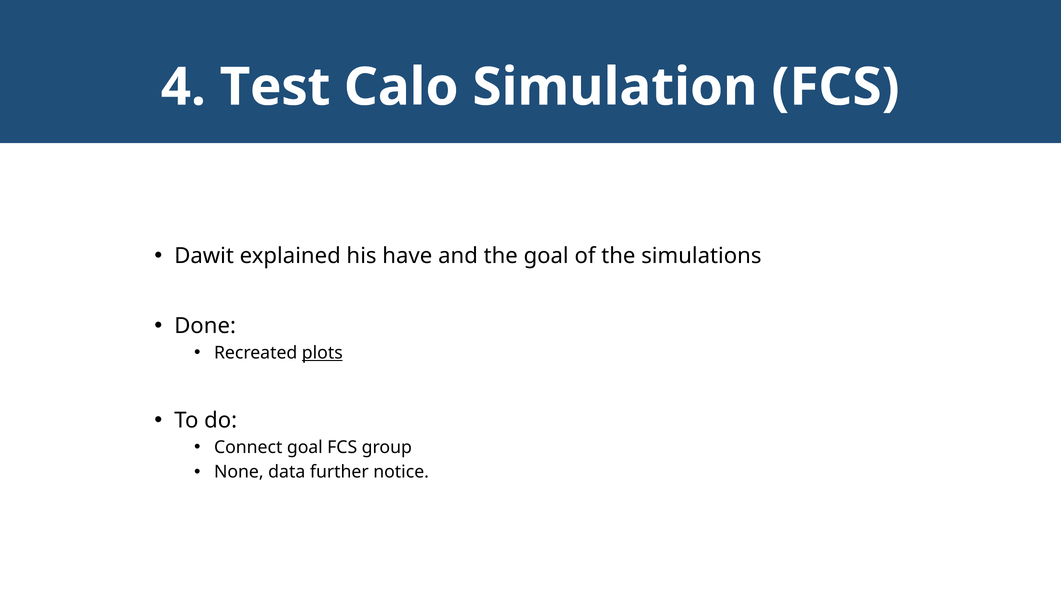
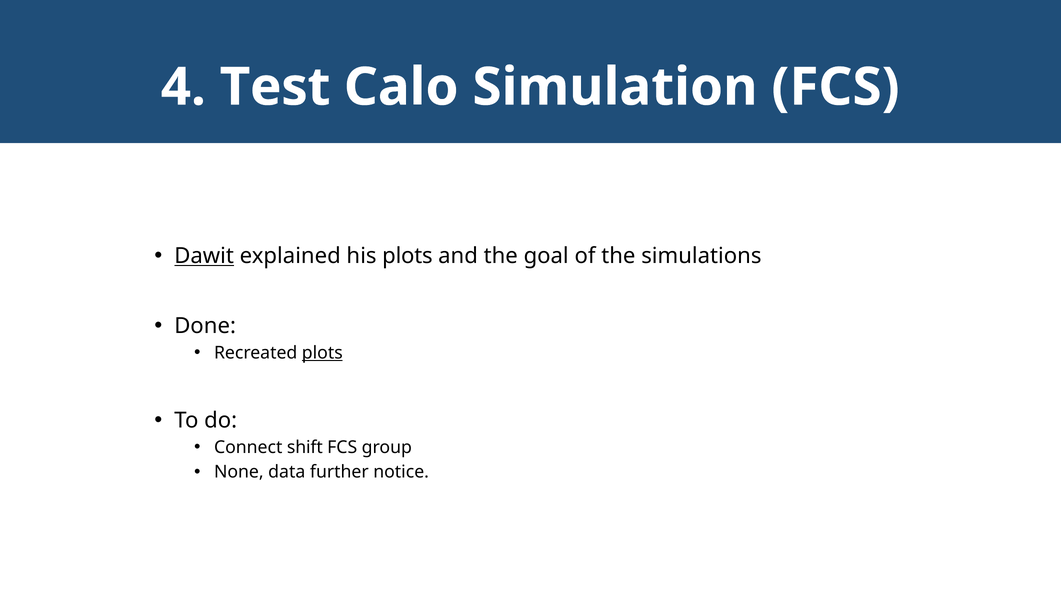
Dawit underline: none -> present (204, 256)
his have: have -> plots (407, 256)
Connect goal: goal -> shift (305, 447)
